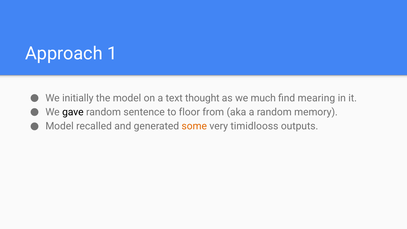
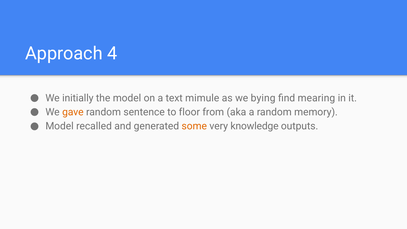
1: 1 -> 4 (112, 53)
thought: thought -> mimule (202, 98)
much: much -> bying (263, 98)
gave colour: black -> orange (73, 112)
timidlooss: timidlooss -> knowledge (255, 126)
